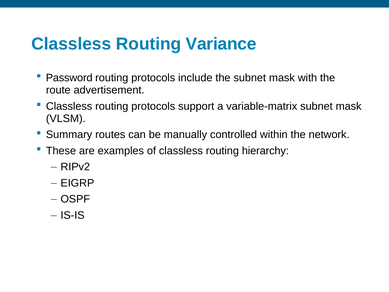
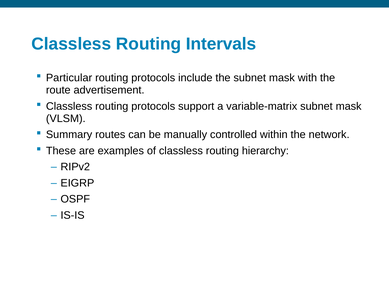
Variance: Variance -> Intervals (221, 44)
Password: Password -> Particular (69, 78)
